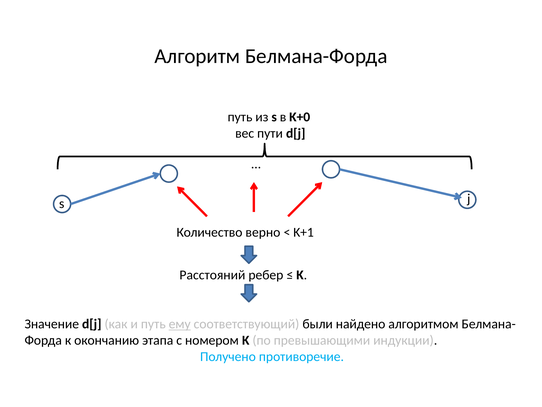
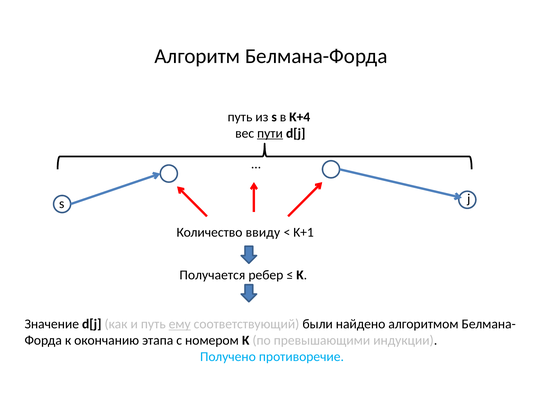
K+0: K+0 -> K+4 (300, 117)
пути underline: none -> present (270, 133)
верно: верно -> ввиду (263, 232)
Расстояний: Расстояний -> Получается (212, 275)
